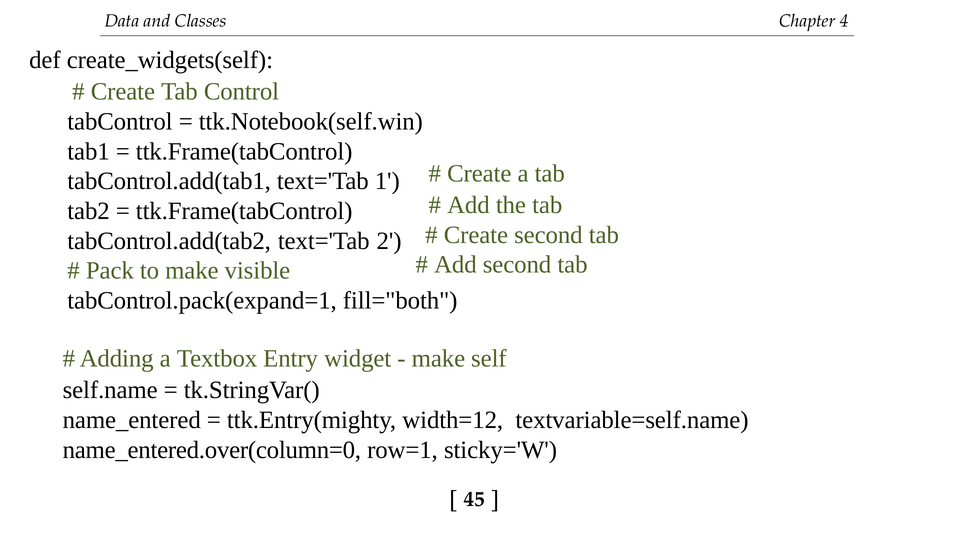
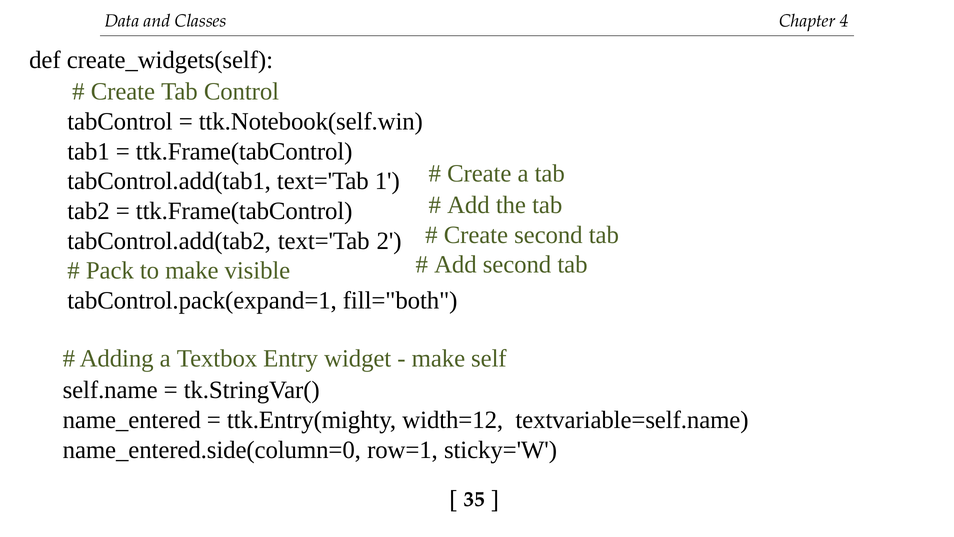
name_entered.over(column=0: name_entered.over(column=0 -> name_entered.side(column=0 (212, 450)
45: 45 -> 35 (474, 499)
